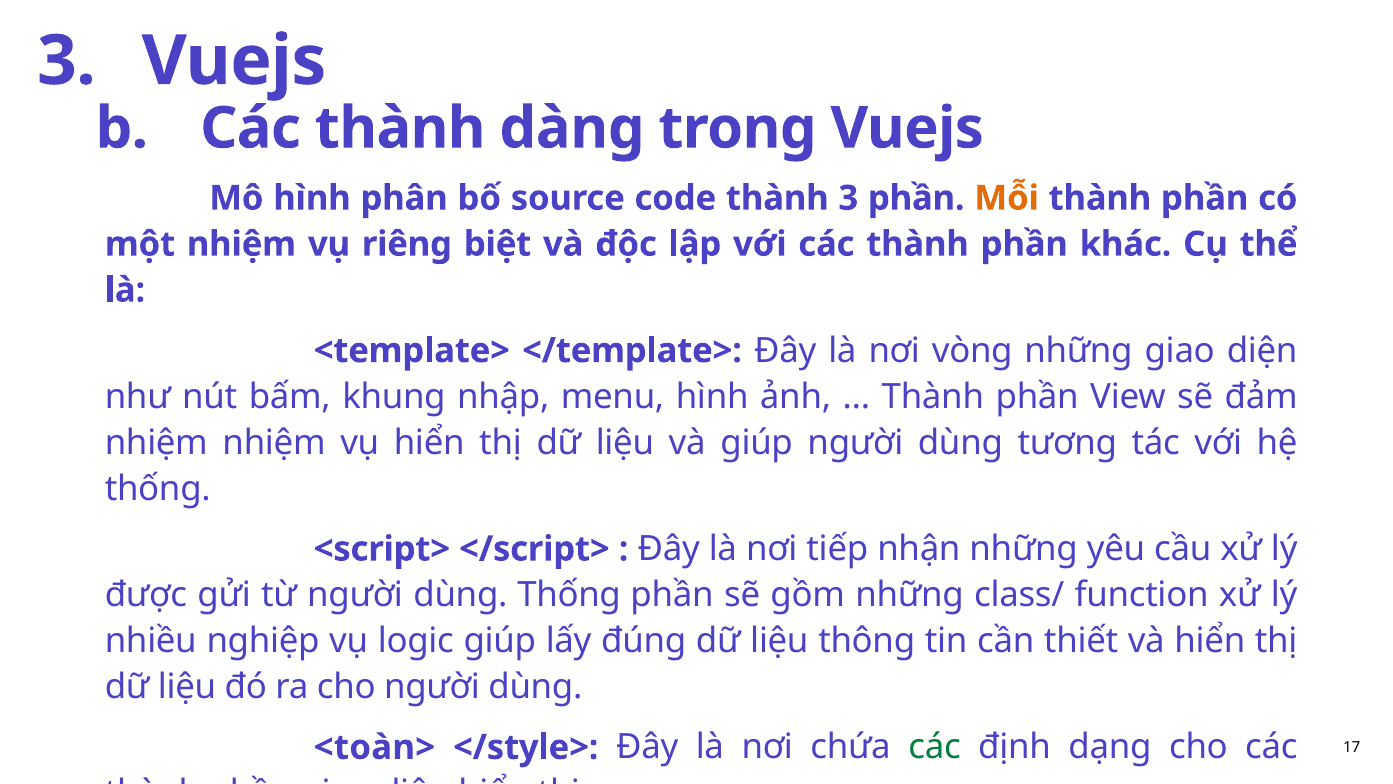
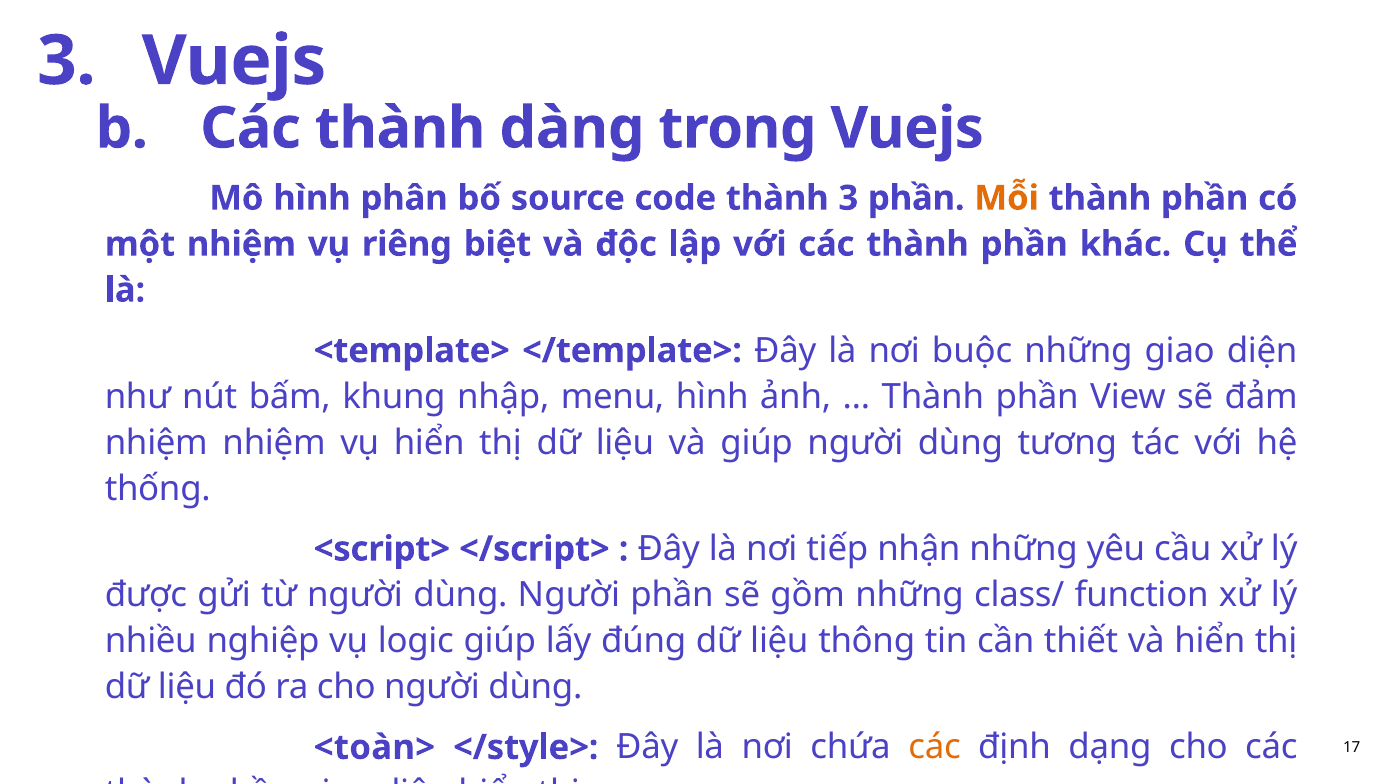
vòng: vòng -> buộc (972, 350)
dùng Thống: Thống -> Người (569, 595)
các colour: green -> orange (935, 747)
